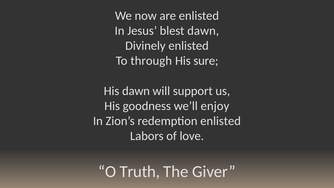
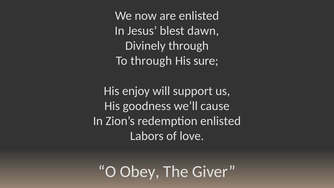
Divinely enlisted: enlisted -> through (189, 46)
His dawn: dawn -> enjoy (136, 91)
enjoy: enjoy -> cause (215, 106)
Truth: Truth -> Obey (140, 172)
